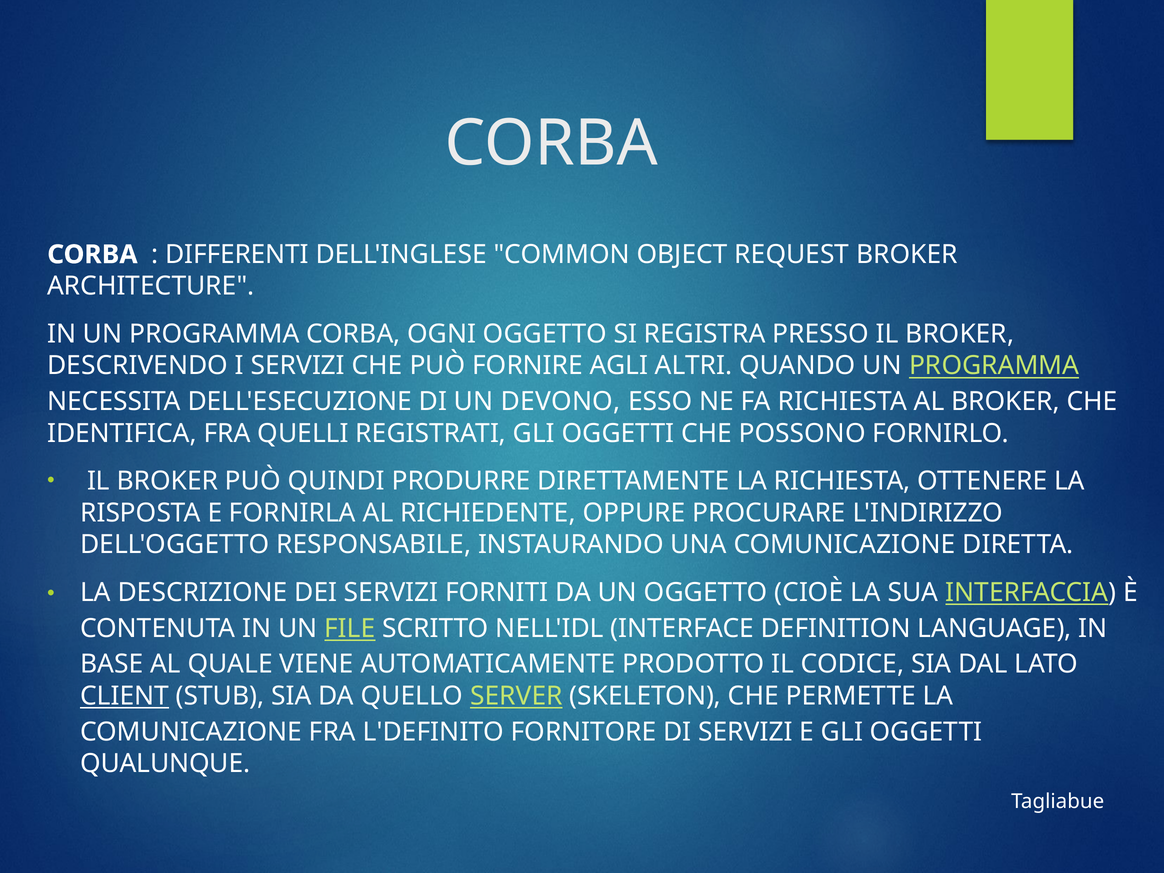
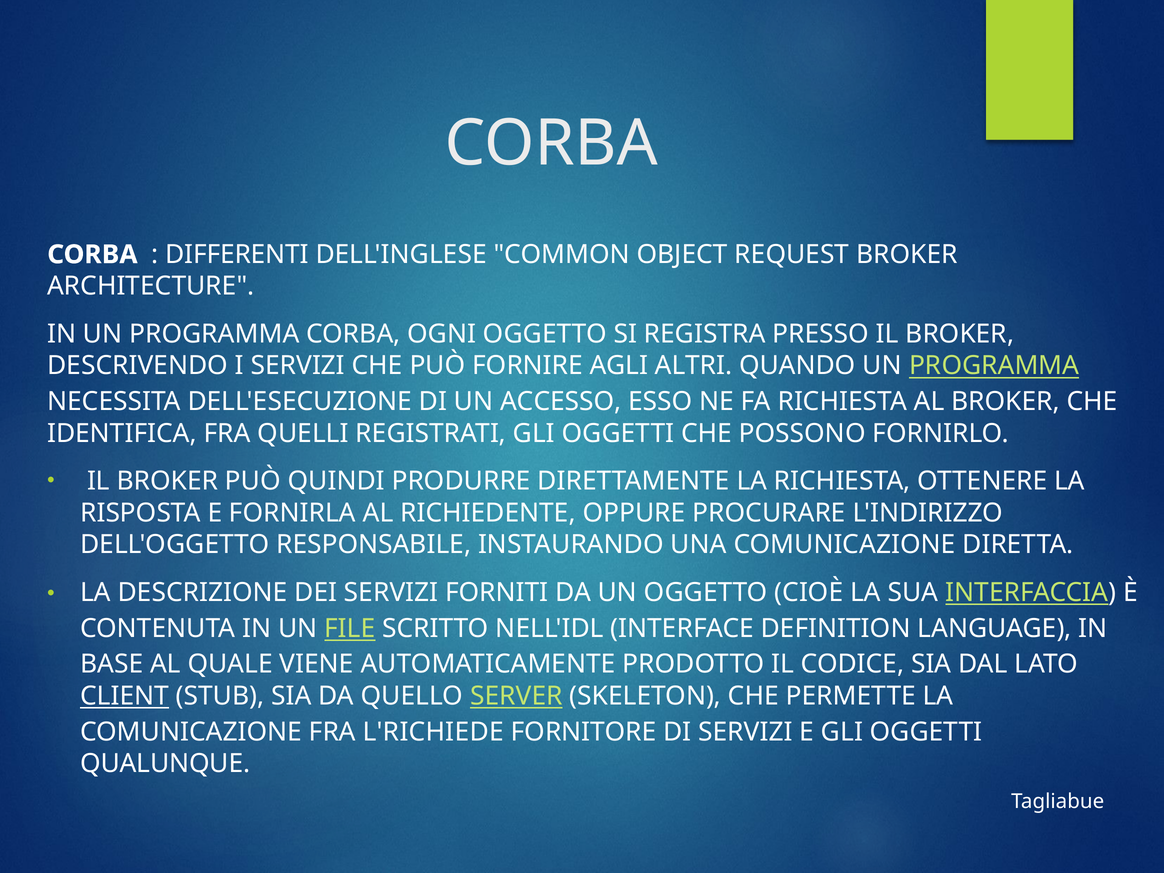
DEVONO: DEVONO -> ACCESSO (561, 402)
L'DEFINITO: L'DEFINITO -> L'RICHIEDE (433, 732)
